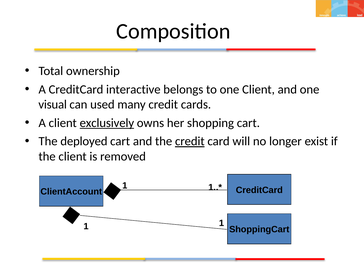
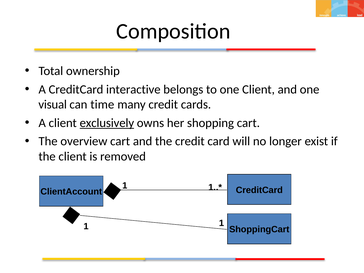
used: used -> time (102, 105)
deployed: deployed -> overview (84, 141)
credit underline: present -> none (190, 141)
